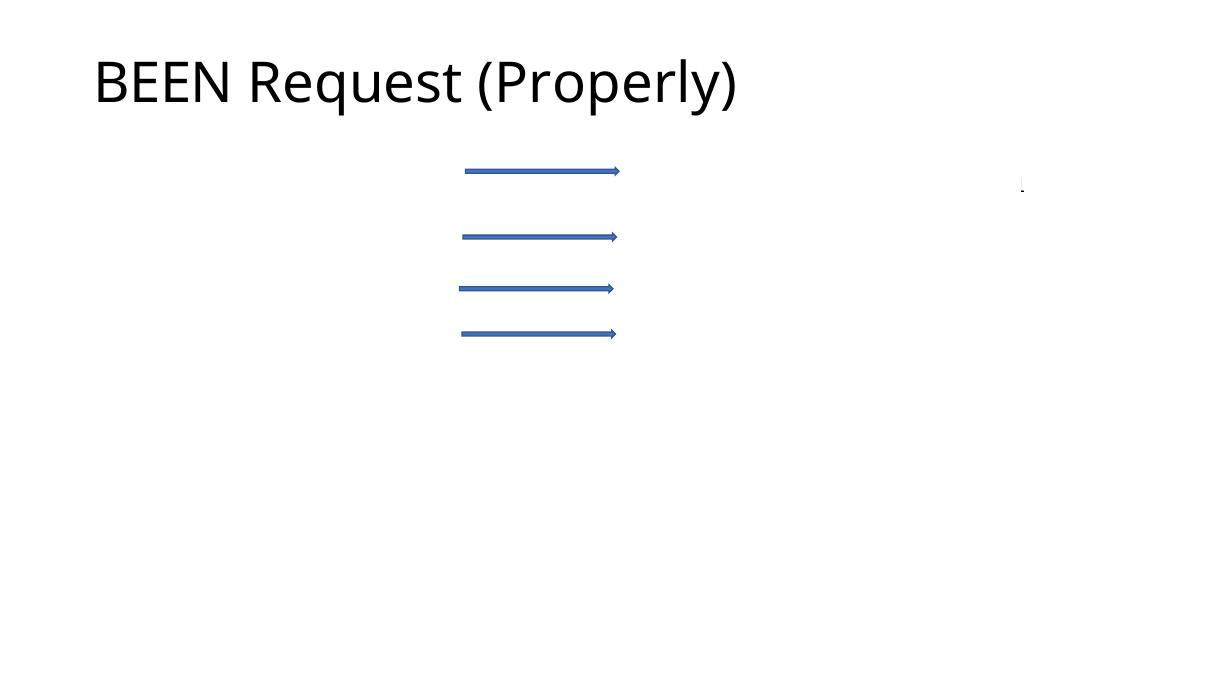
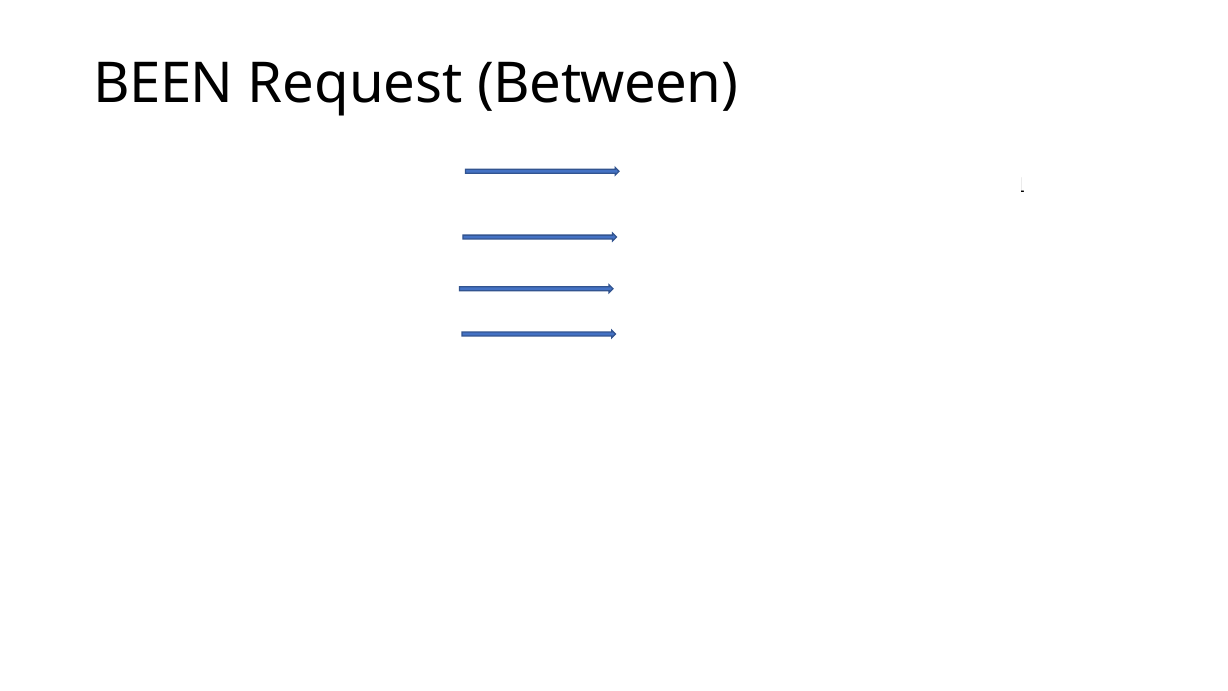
Properly: Properly -> Between (608, 84)
